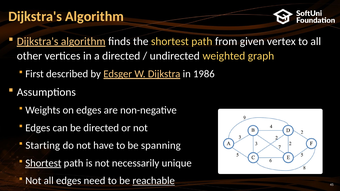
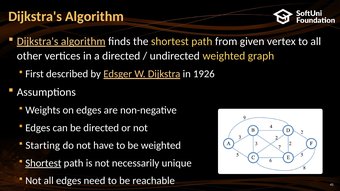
1986: 1986 -> 1926 (204, 74)
be spanning: spanning -> weighted (161, 146)
reachable underline: present -> none (154, 181)
